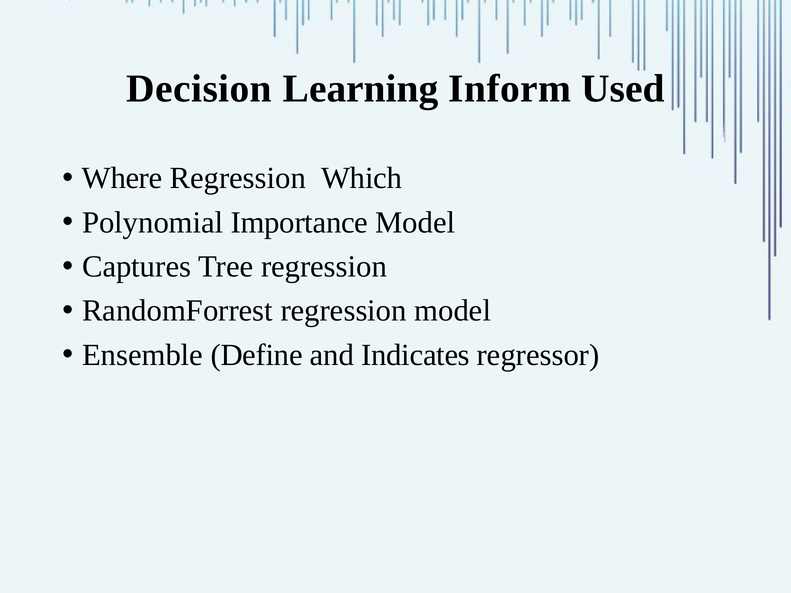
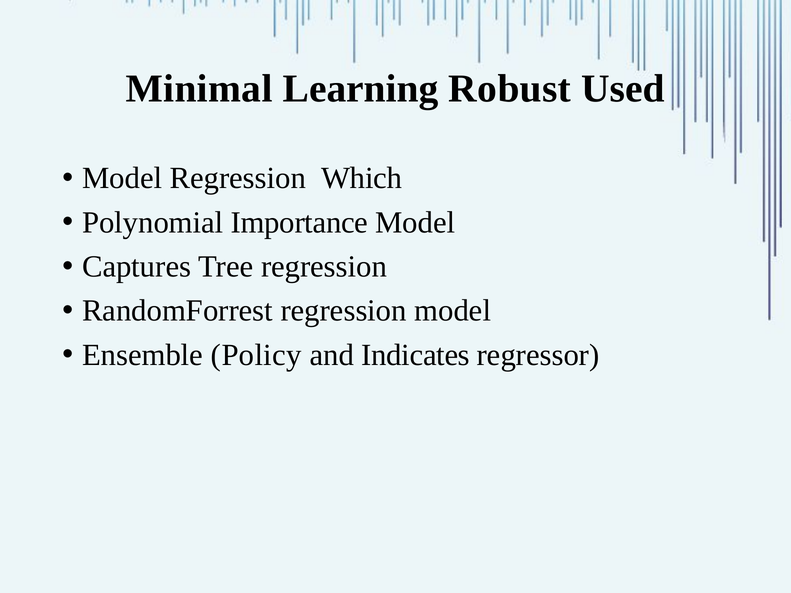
Decision: Decision -> Minimal (199, 89)
Inform: Inform -> Robust (510, 89)
Where: Where -> Model (122, 178)
Define: Define -> Policy (256, 355)
